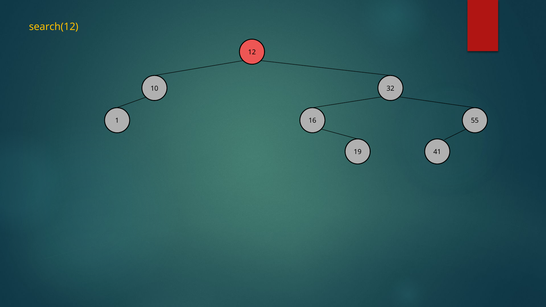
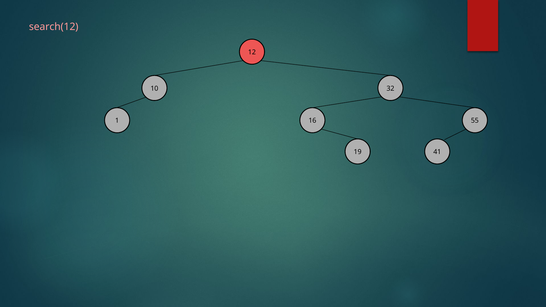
search(12 colour: yellow -> pink (54, 27)
